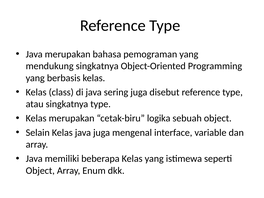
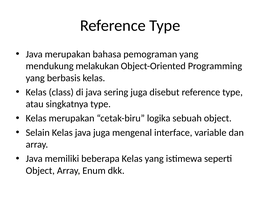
mendukung singkatnya: singkatnya -> melakukan (97, 66)
